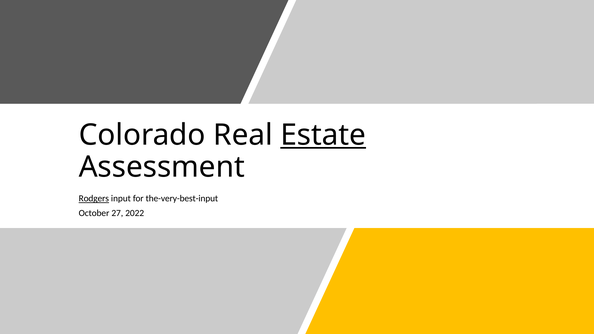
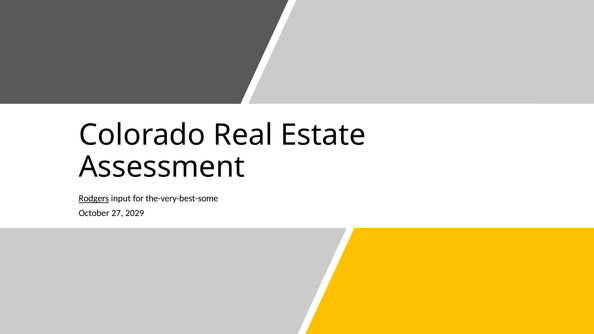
Estate underline: present -> none (323, 135)
the-very-best-input: the-very-best-input -> the-very-best-some (182, 199)
2022: 2022 -> 2029 (135, 213)
